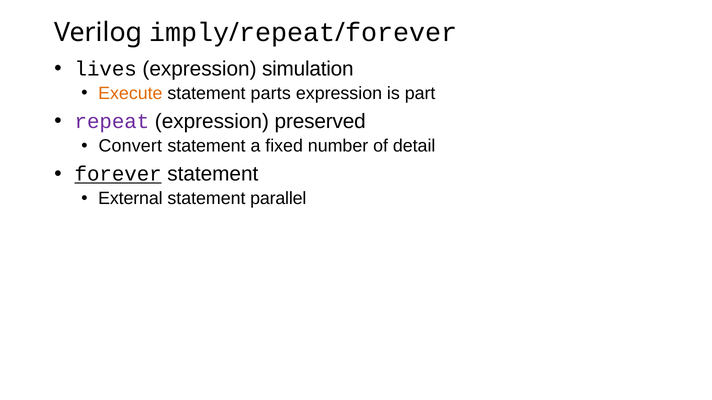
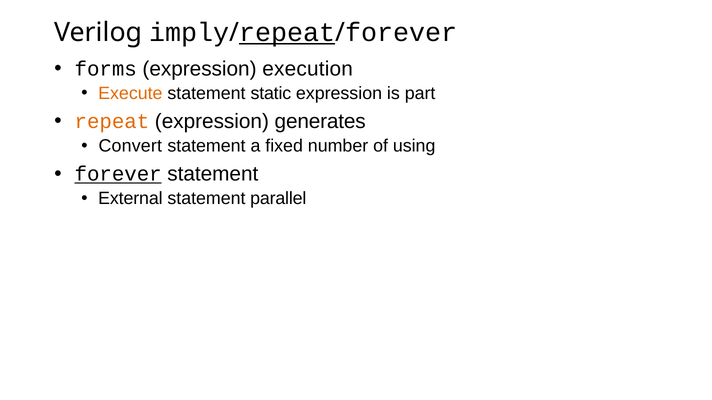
repeat underline: none -> present (287, 32)
lives: lives -> forms (106, 69)
simulation: simulation -> execution (308, 69)
parts: parts -> static (271, 93)
repeat colour: purple -> orange (112, 122)
preserved: preserved -> generates (320, 122)
detail: detail -> using (414, 146)
